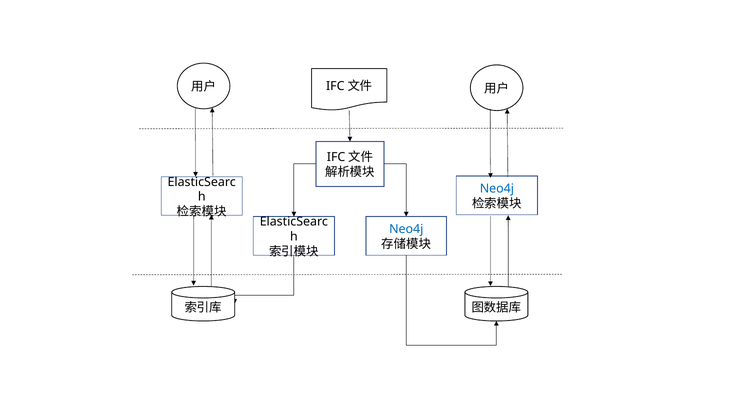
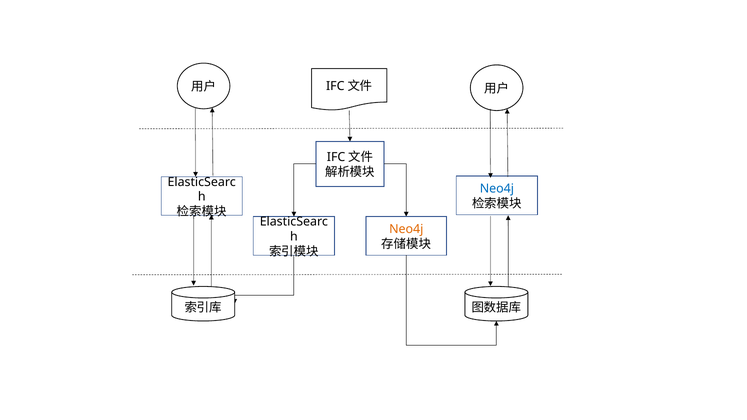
Neo4j colour: blue -> orange (406, 229)
